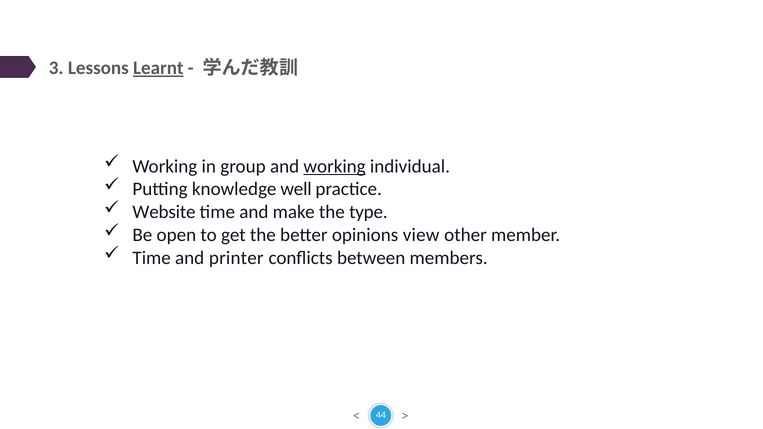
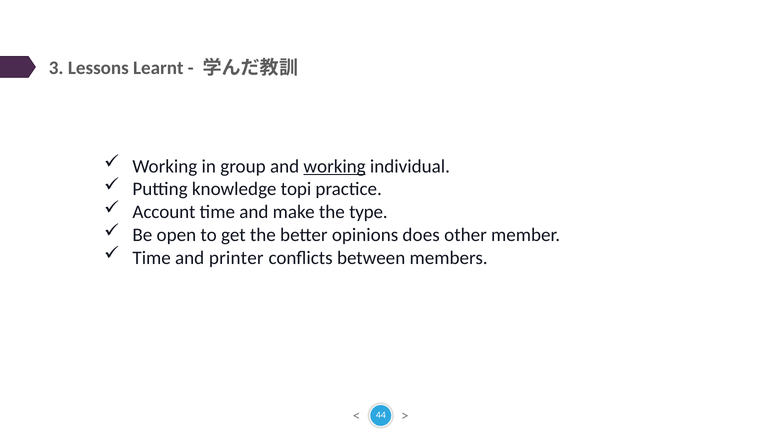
Learnt underline: present -> none (158, 68)
well: well -> topi (296, 189)
Website: Website -> Account (164, 212)
view: view -> does (421, 235)
